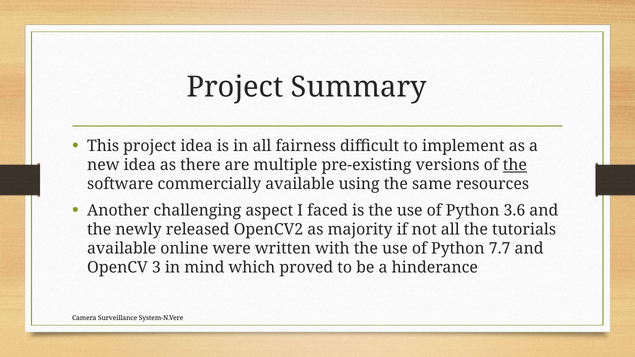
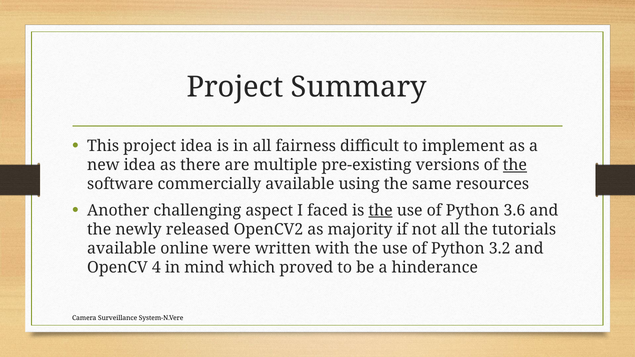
the underline: none -> present (381, 210)
7.7: 7.7 -> 3.2 (500, 249)
3: 3 -> 4 (156, 268)
